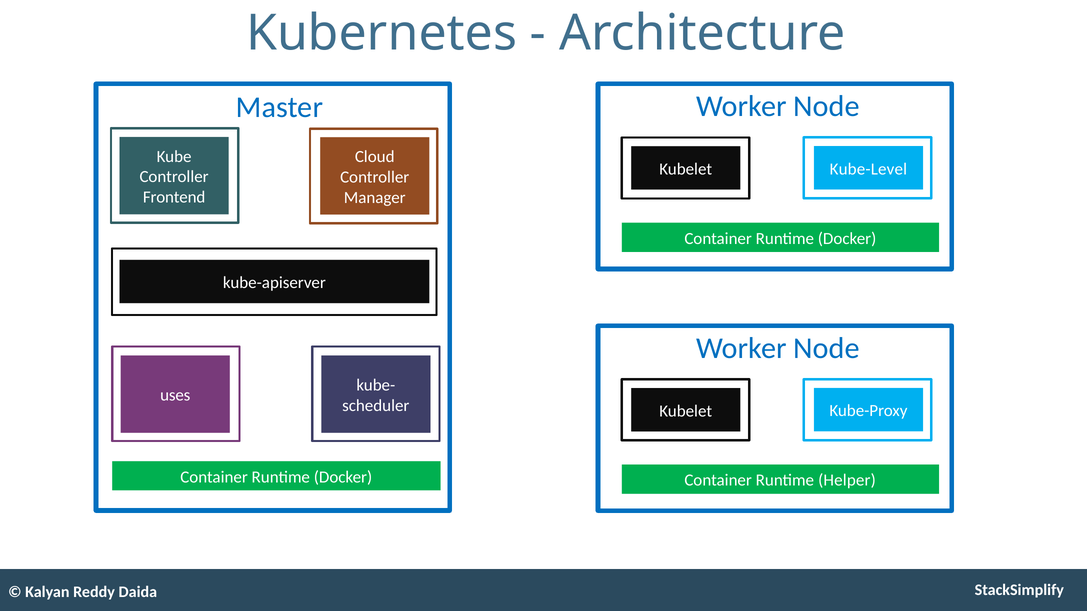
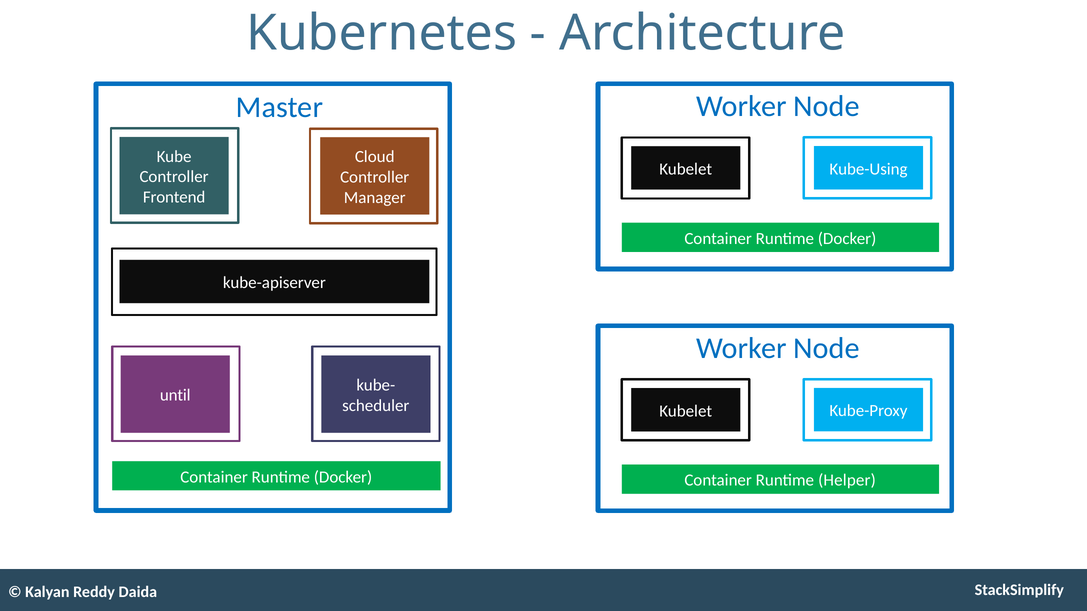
Kube-Level: Kube-Level -> Kube-Using (868, 169)
uses: uses -> until (175, 396)
